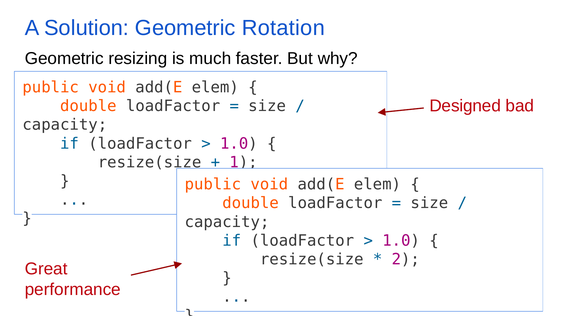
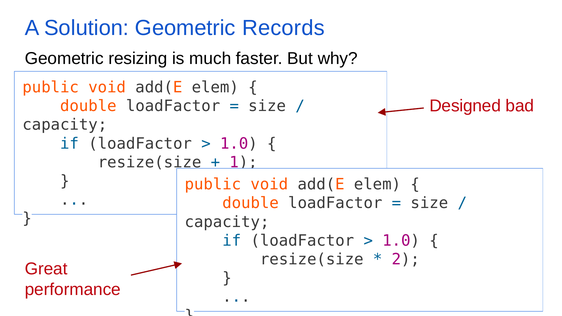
Rotation: Rotation -> Records (283, 28)
